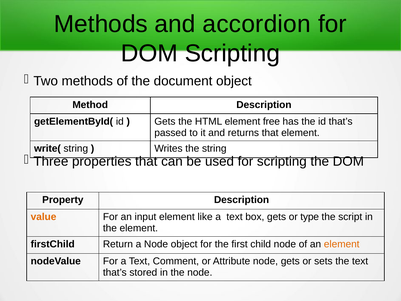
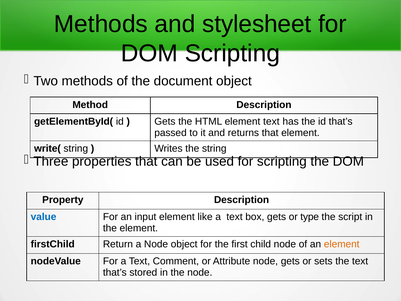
accordion: accordion -> stylesheet (257, 24)
element free: free -> text (271, 121)
value colour: orange -> blue (44, 217)
